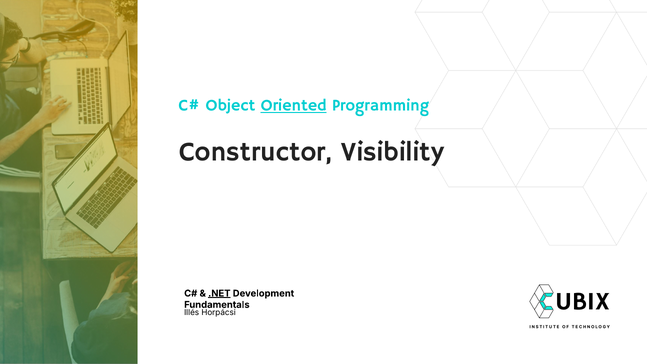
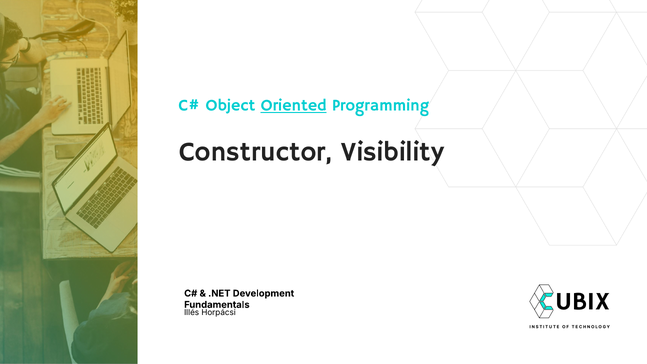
.NET underline: present -> none (219, 293)
